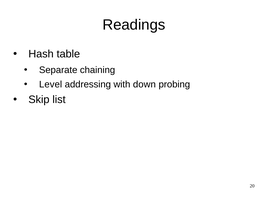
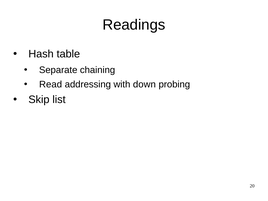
Level: Level -> Read (51, 84)
